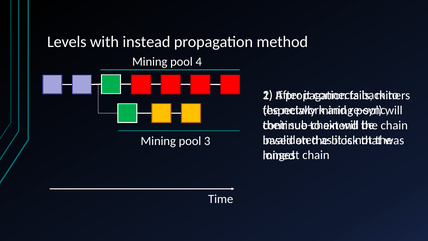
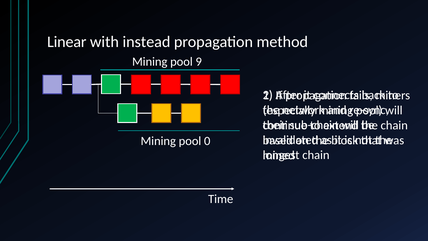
Levels: Levels -> Linear (67, 42)
4: 4 -> 9 (199, 62)
3: 3 -> 0 (207, 141)
